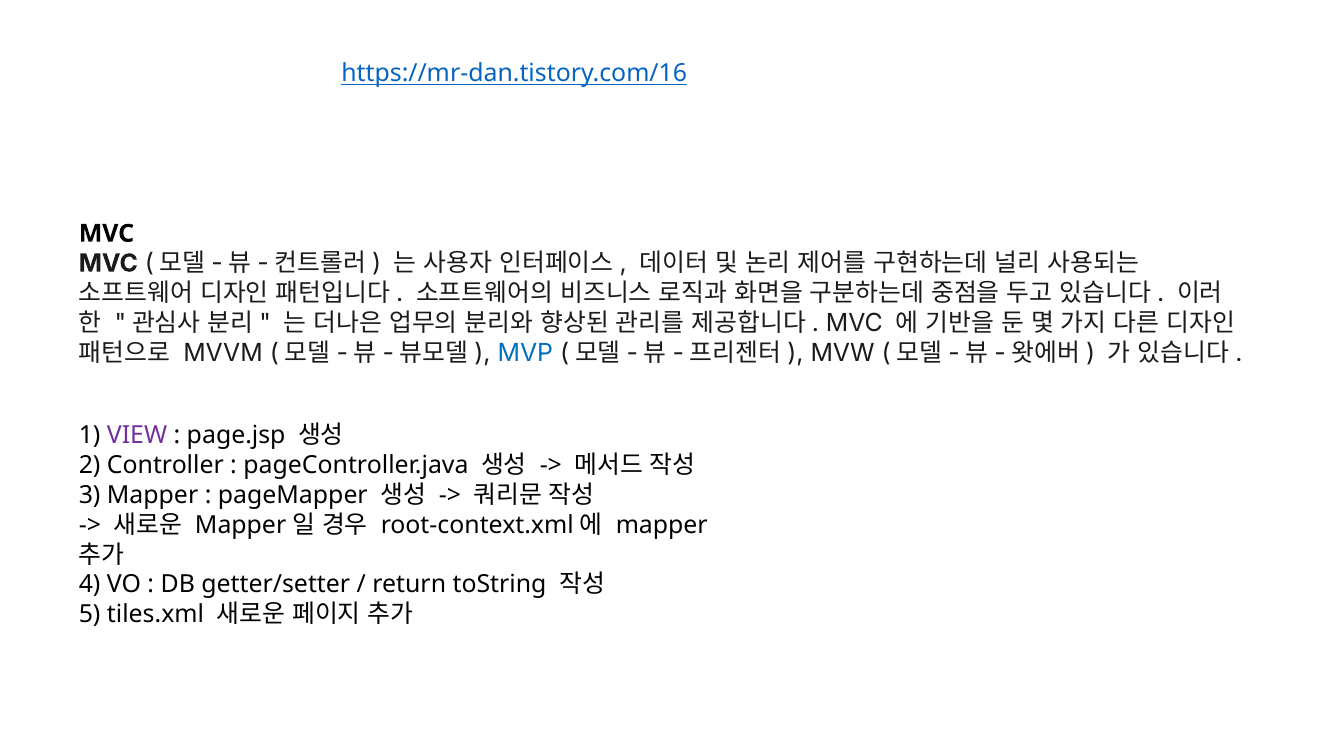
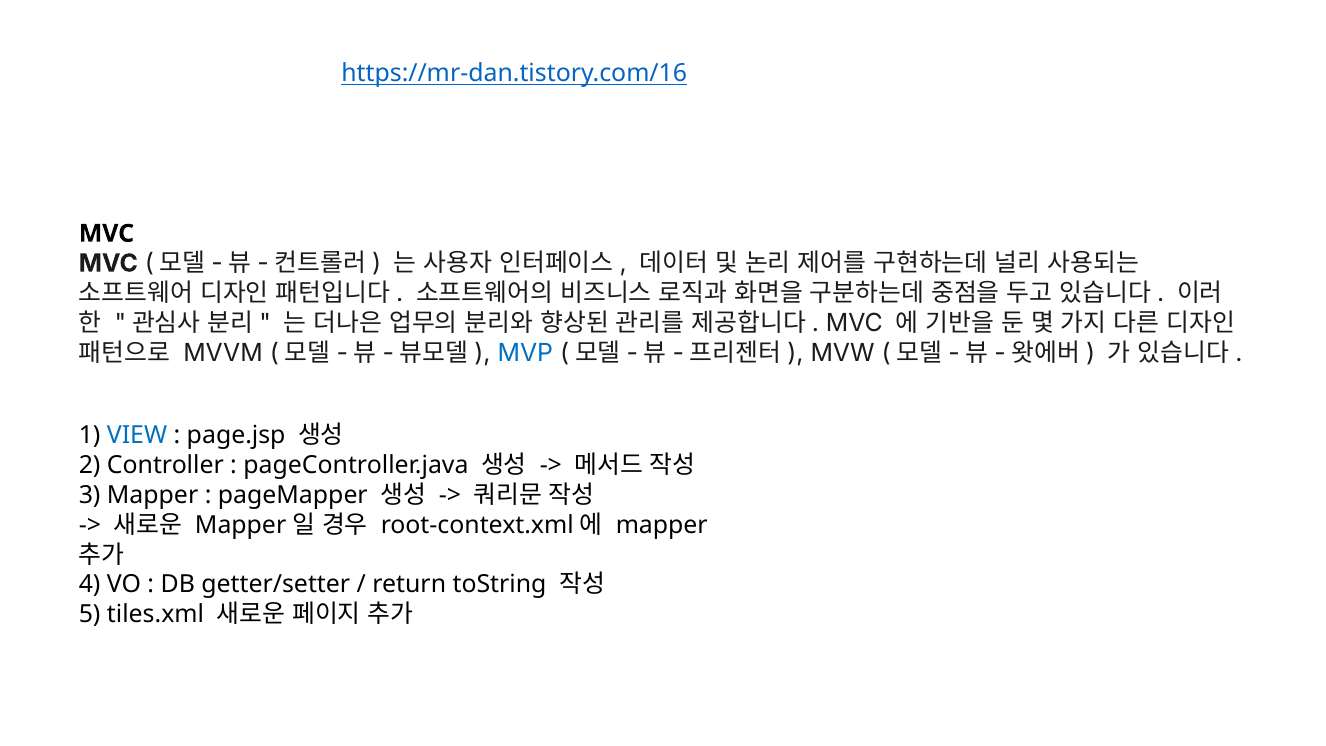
VIEW colour: purple -> blue (137, 435)
